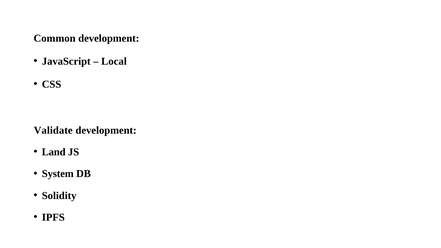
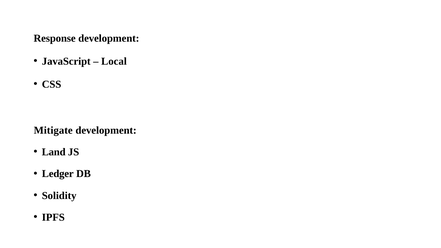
Common: Common -> Response (55, 38)
Validate: Validate -> Mitigate (53, 130)
System: System -> Ledger (58, 174)
